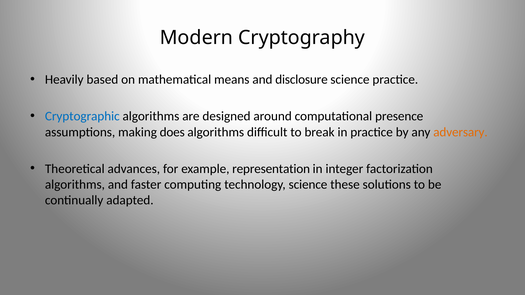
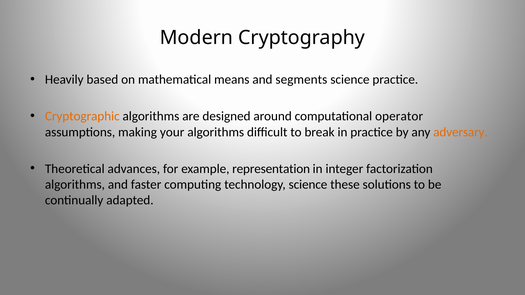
disclosure: disclosure -> segments (301, 80)
Cryptographic colour: blue -> orange (82, 116)
presence: presence -> operator (399, 116)
does: does -> your (172, 132)
